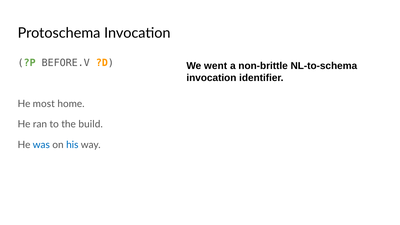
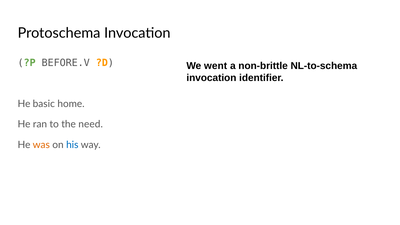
most: most -> basic (44, 104)
build: build -> need (91, 124)
was colour: blue -> orange (41, 145)
